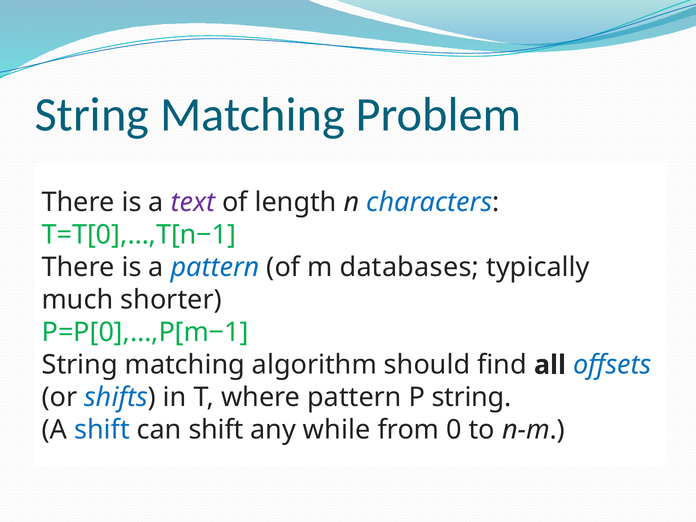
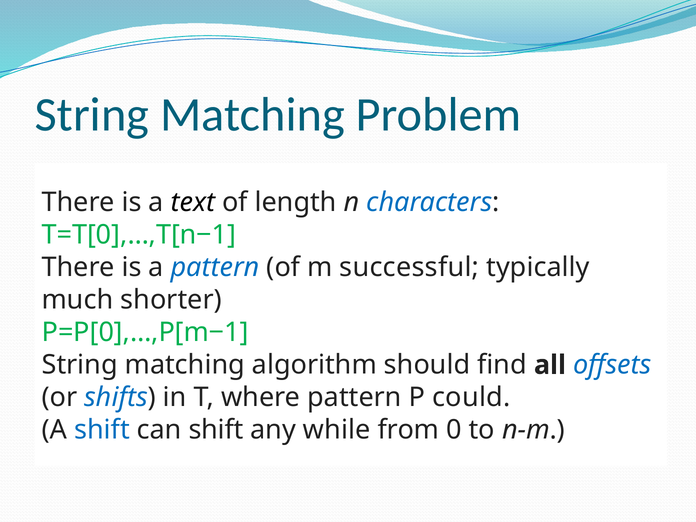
text colour: purple -> black (193, 202)
databases: databases -> successful (409, 267)
P string: string -> could (471, 397)
